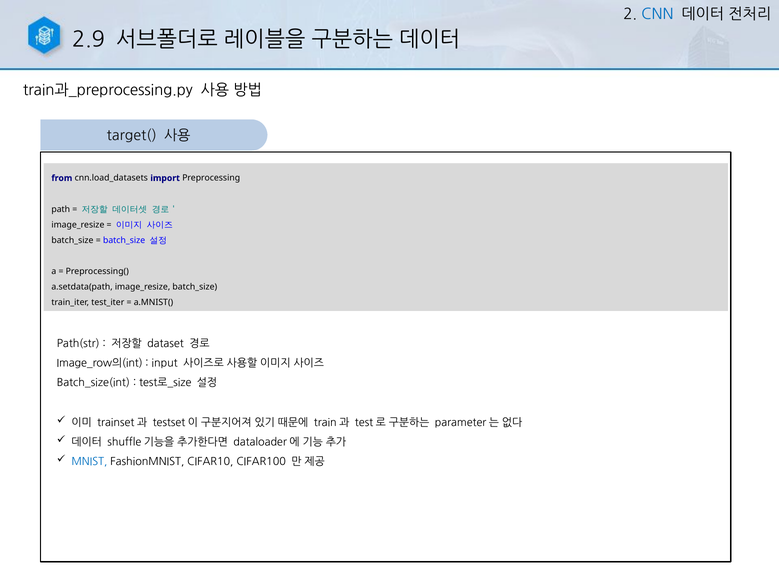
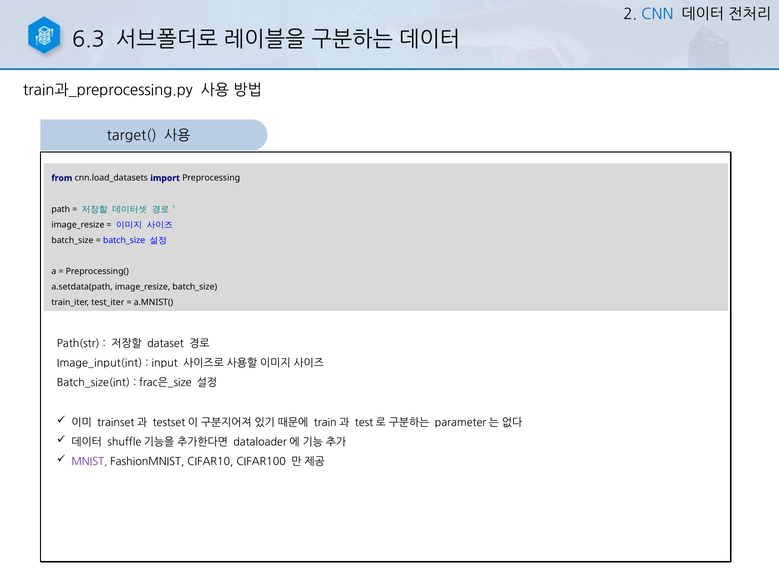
2.9: 2.9 -> 6.3 (88, 40)
Image_row의(int: Image_row의(int -> Image_input(int (99, 363)
test로_size: test로_size -> frac은_size (165, 383)
MNIST colour: blue -> purple (89, 462)
